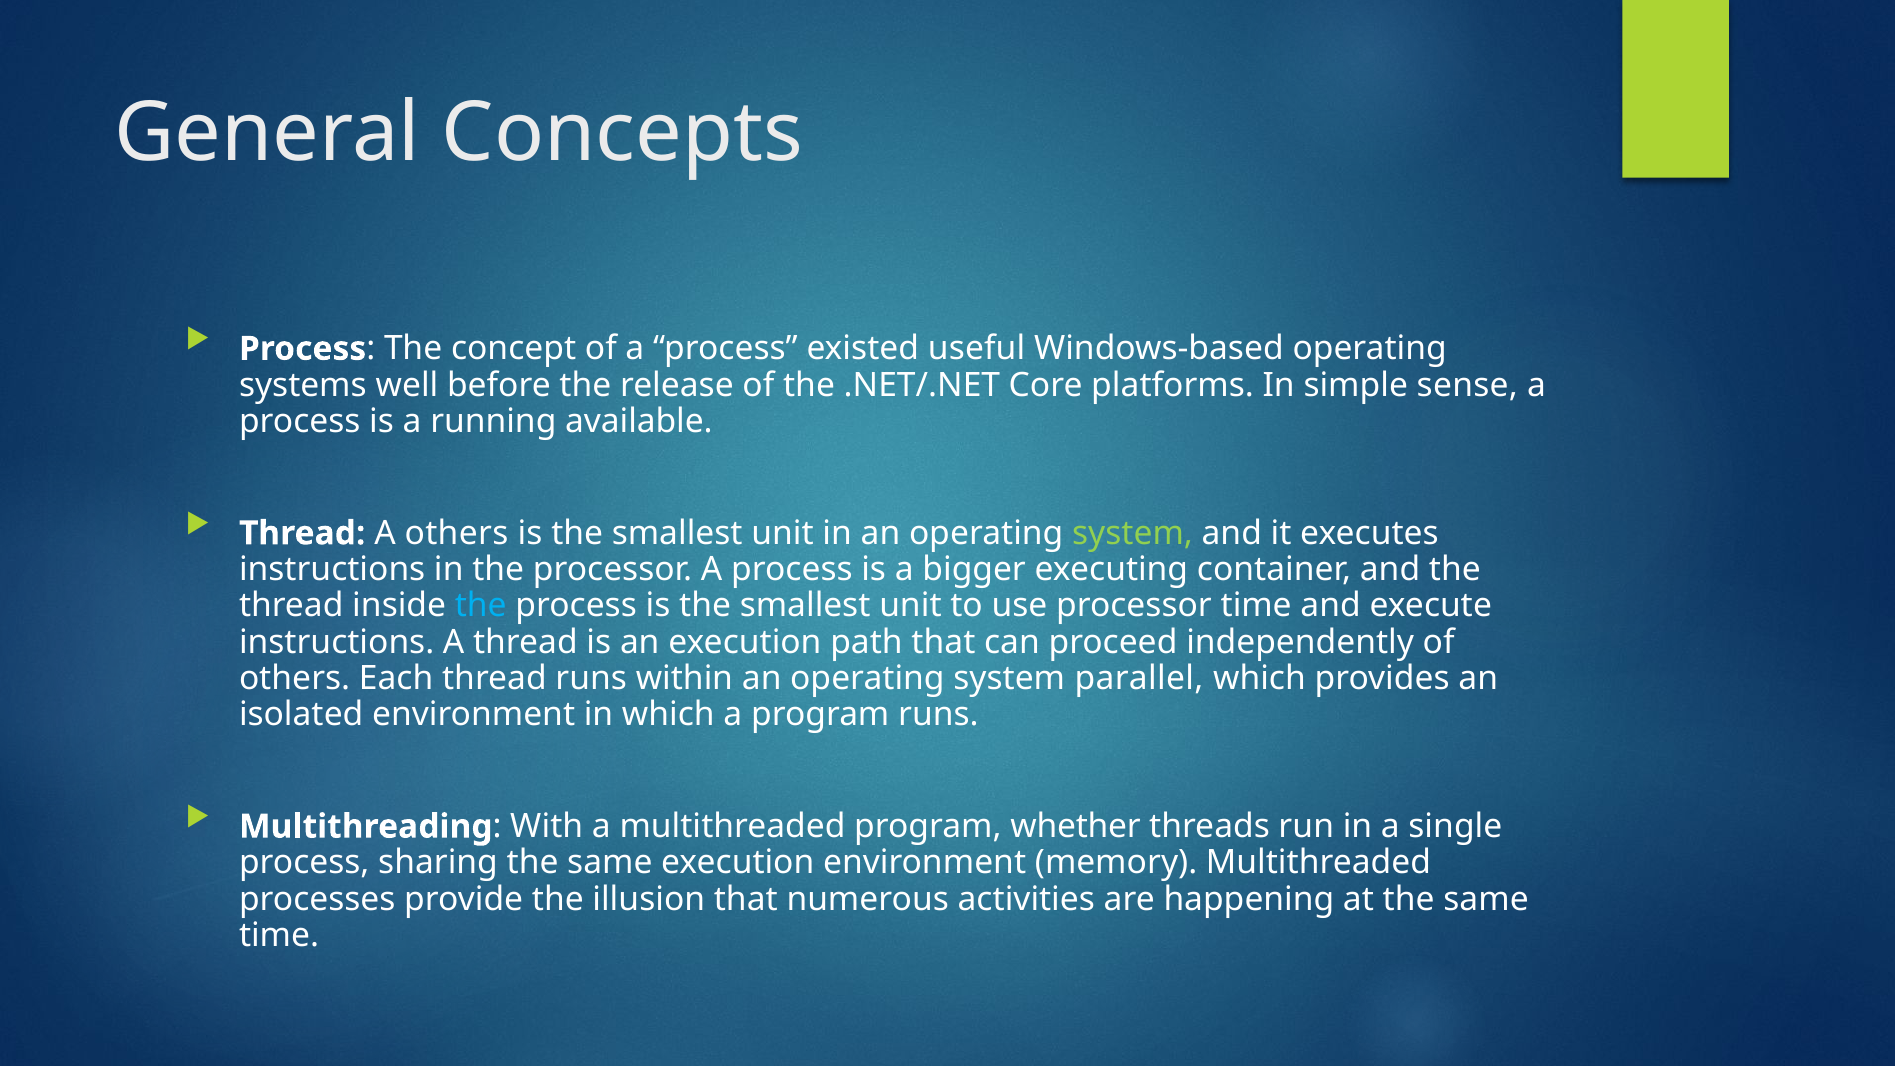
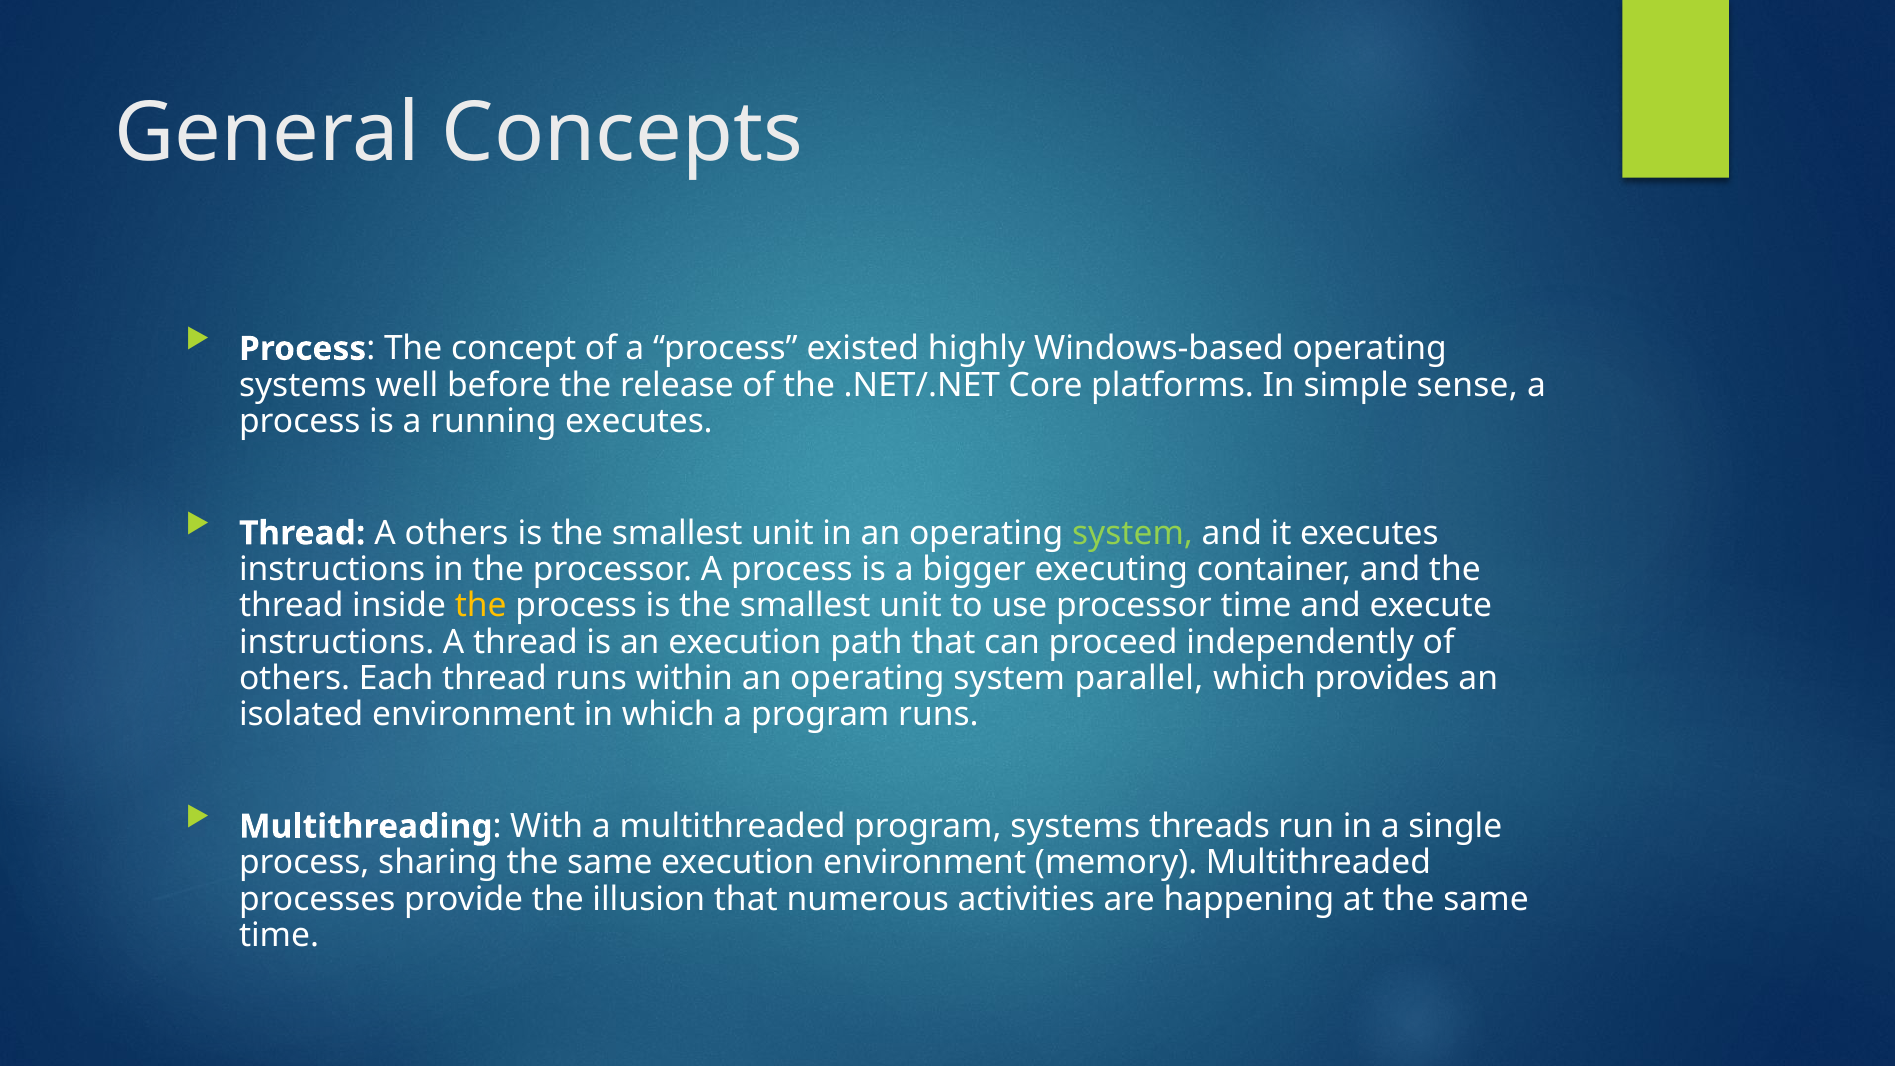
useful: useful -> highly (977, 349)
running available: available -> executes (639, 421)
the colour: light blue -> yellow (481, 606)
program whether: whether -> systems (1075, 827)
